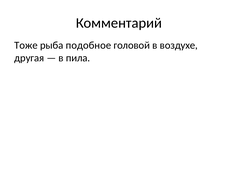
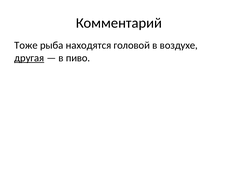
подобное: подобное -> находятся (89, 45)
другая underline: none -> present (29, 58)
пила: пила -> пиво (78, 58)
